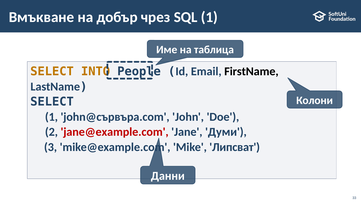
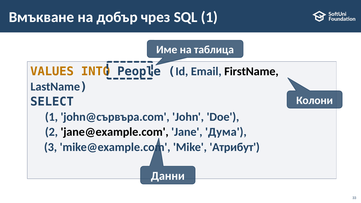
SELECT: SELECT -> VALUES (52, 71)
jane@example.com colour: red -> black (115, 132)
Думи: Думи -> Дума (226, 132)
Липсват: Липсват -> Атрибут (235, 147)
